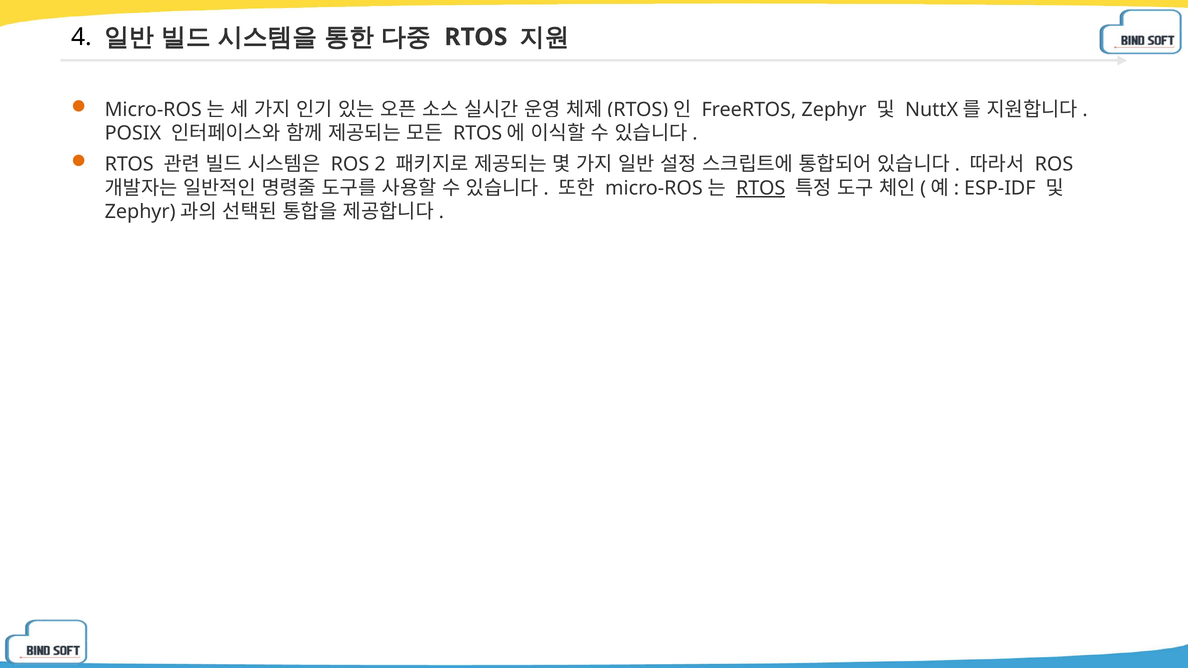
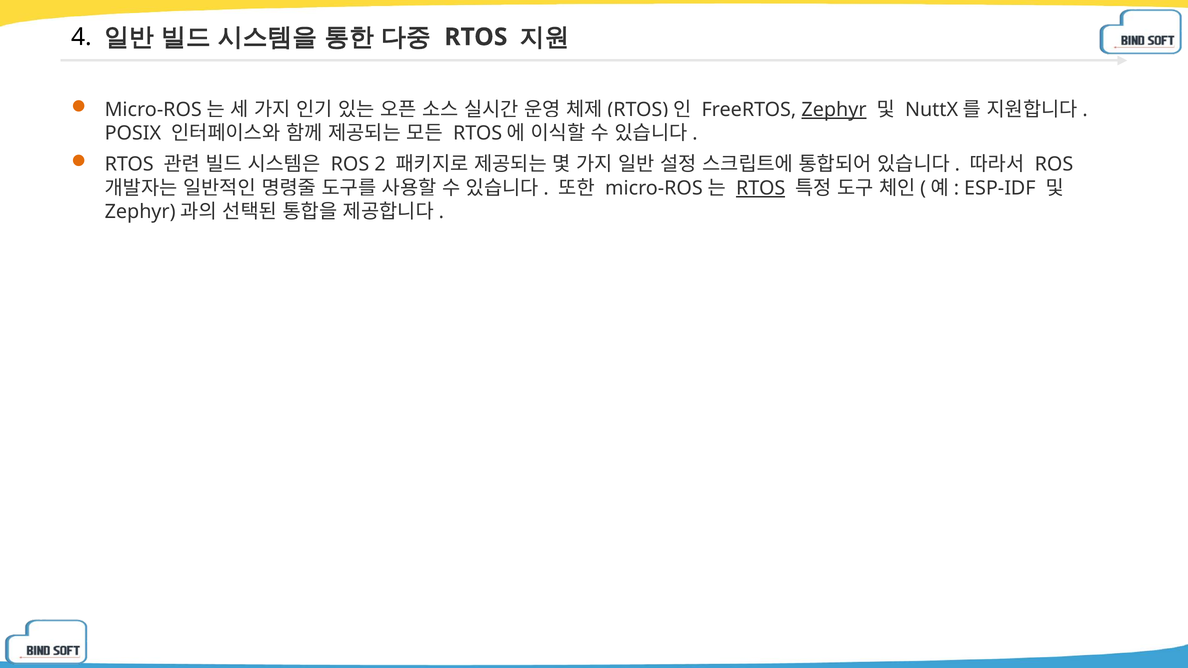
Zephyr underline: none -> present (834, 110)
